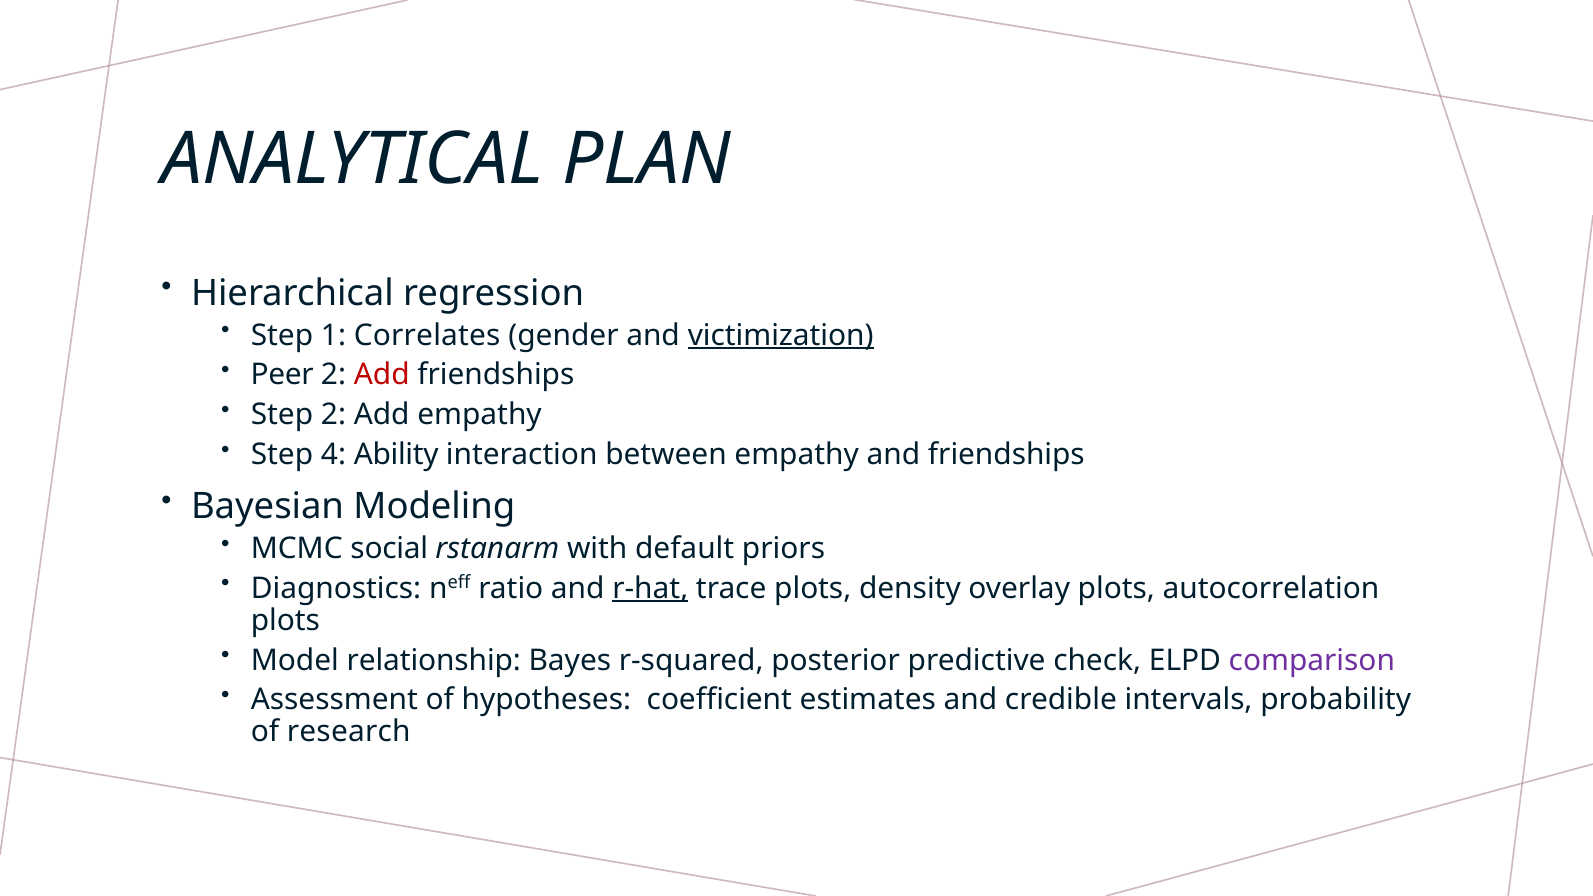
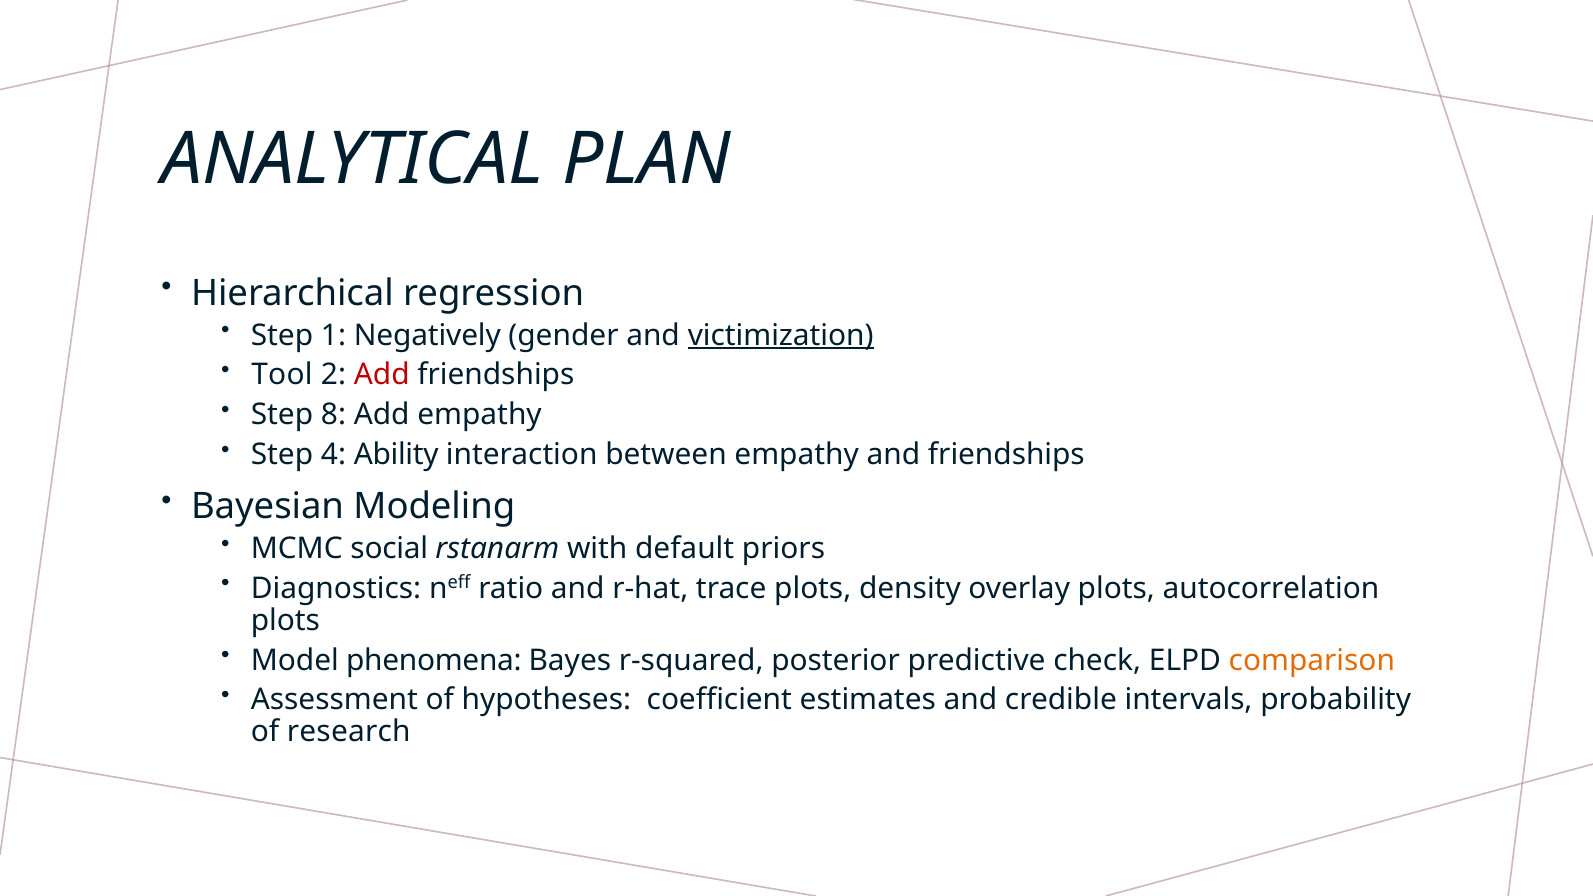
Correlates: Correlates -> Negatively (427, 335)
Peer: Peer -> Tool (282, 375)
Step 2: 2 -> 8 (334, 415)
r-hat underline: present -> none (650, 588)
relationship: relationship -> phenomena (434, 660)
comparison colour: purple -> orange (1312, 660)
